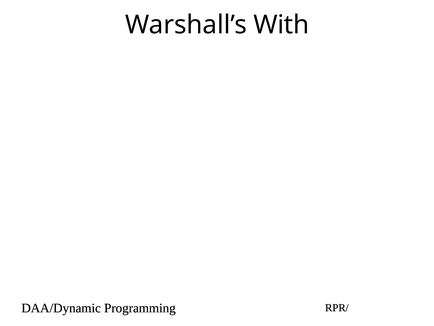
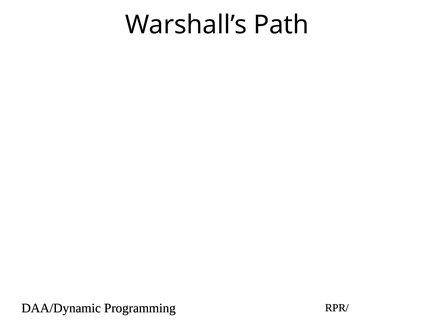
With: With -> Path (281, 25)
